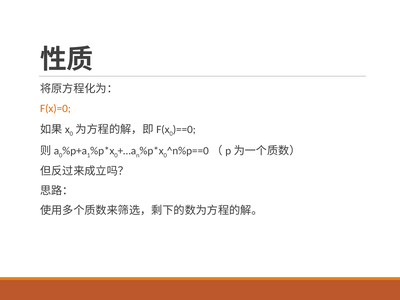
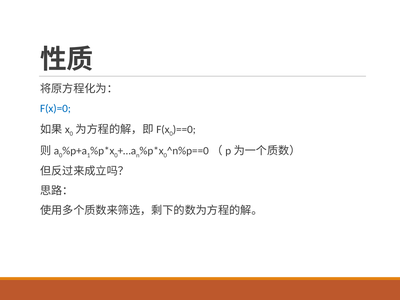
F(x)=0 colour: orange -> blue (55, 108)
